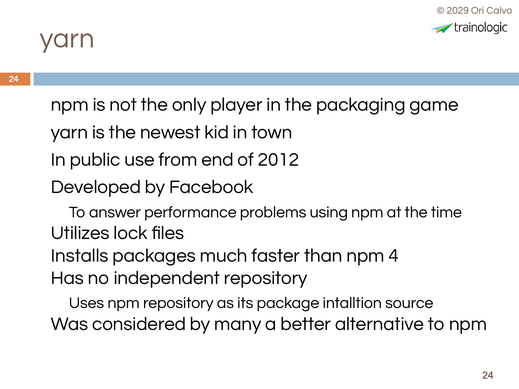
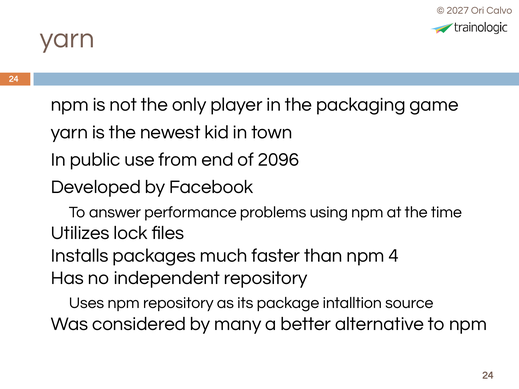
2029: 2029 -> 2027 (458, 10)
2012: 2012 -> 2096 (279, 160)
